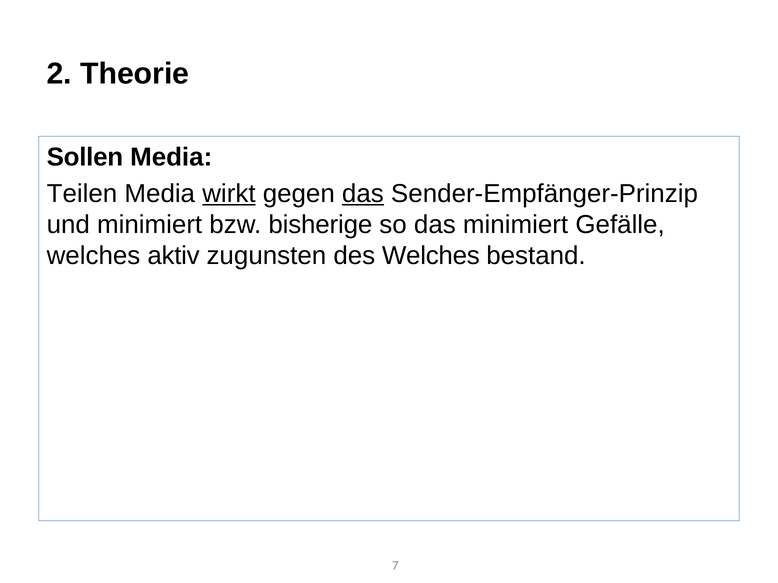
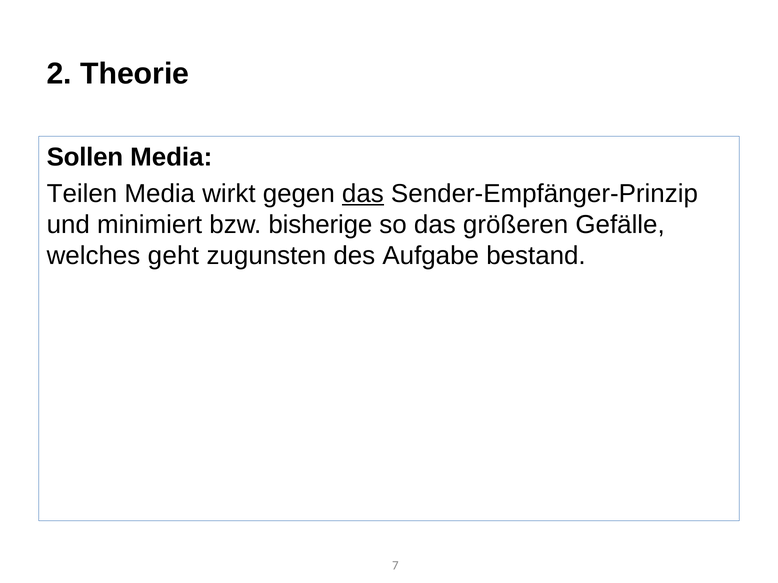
wirkt underline: present -> none (229, 194)
das minimiert: minimiert -> größeren (516, 225)
aktiv: aktiv -> geht (173, 256)
des Welches: Welches -> Aufgabe (431, 256)
